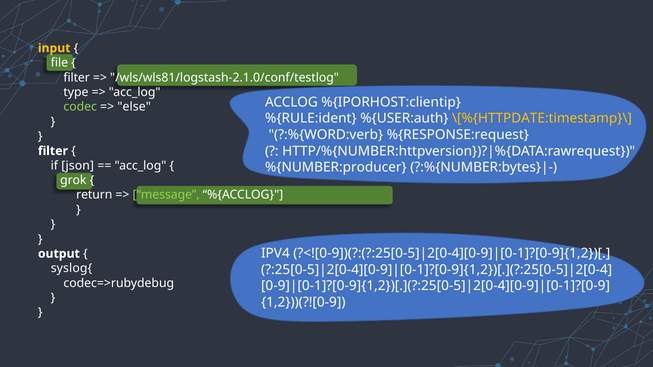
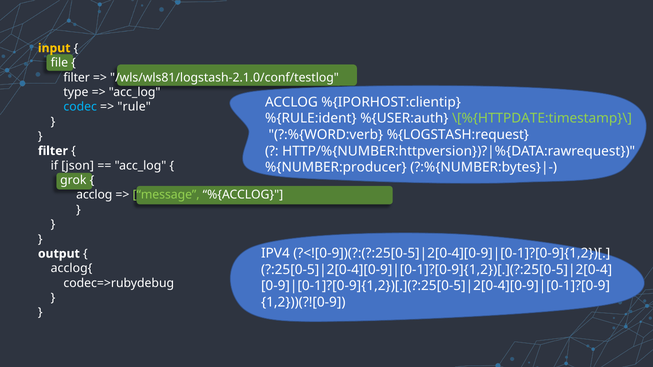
codec colour: light green -> light blue (80, 107)
else: else -> rule (134, 107)
\[%{HTTPDATE:timestamp}\ colour: yellow -> light green (542, 119)
%{RESPONSE:request: %{RESPONSE:request -> %{LOGSTASH:request (458, 135)
return: return -> acclog (94, 195)
syslog{: syslog{ -> acclog{ (72, 269)
